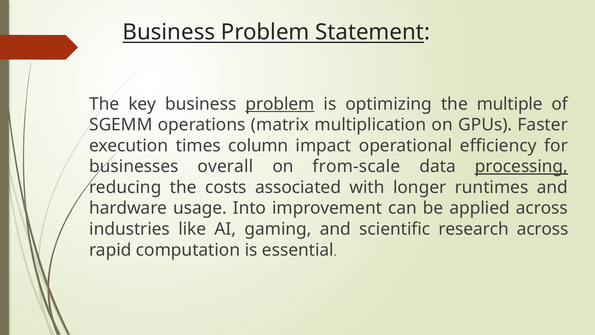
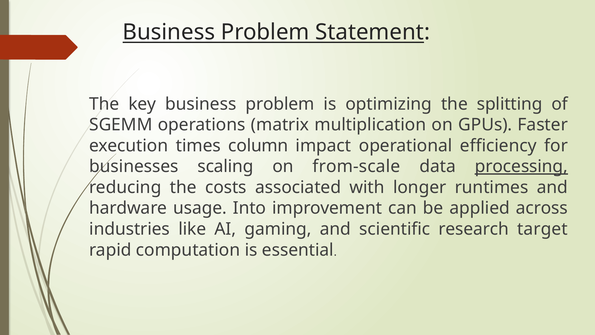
problem underline: present -> none (280, 104)
multiple: multiple -> splitting (510, 104)
overall: overall -> scaling (225, 166)
research across: across -> target (542, 229)
